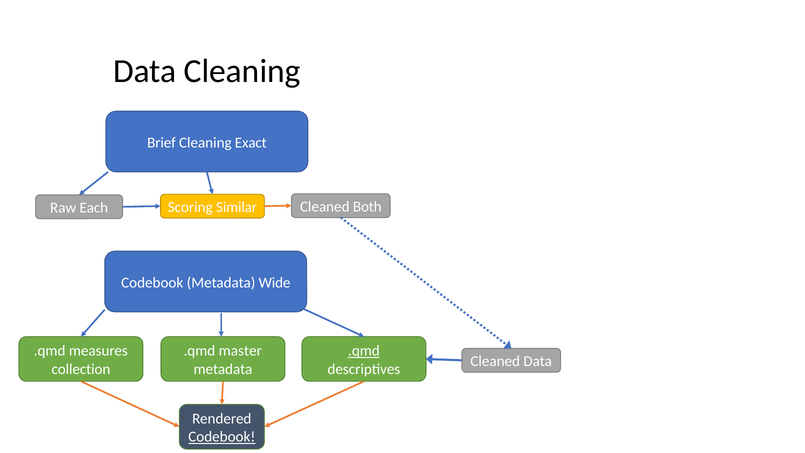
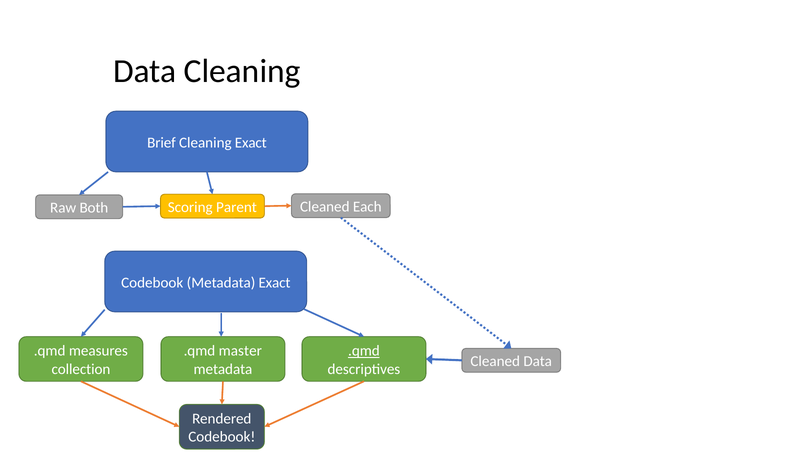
Each: Each -> Both (94, 208)
Similar: Similar -> Parent (237, 207)
Both: Both -> Each (367, 207)
Metadata Wide: Wide -> Exact (274, 282)
Codebook underline: present -> none (222, 437)
